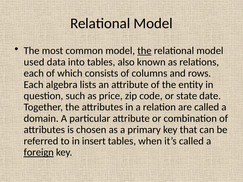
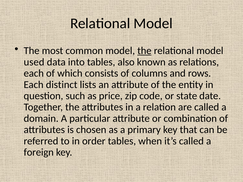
algebra: algebra -> distinct (62, 85)
insert: insert -> order (94, 141)
foreign underline: present -> none (39, 153)
